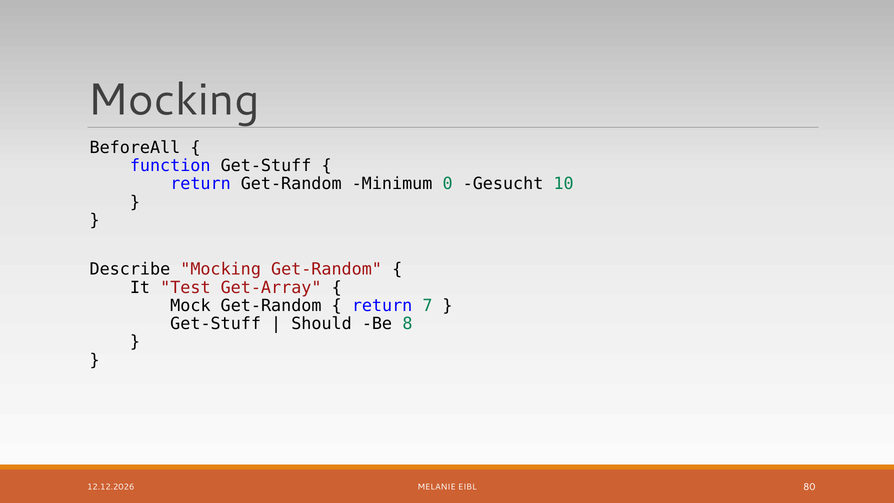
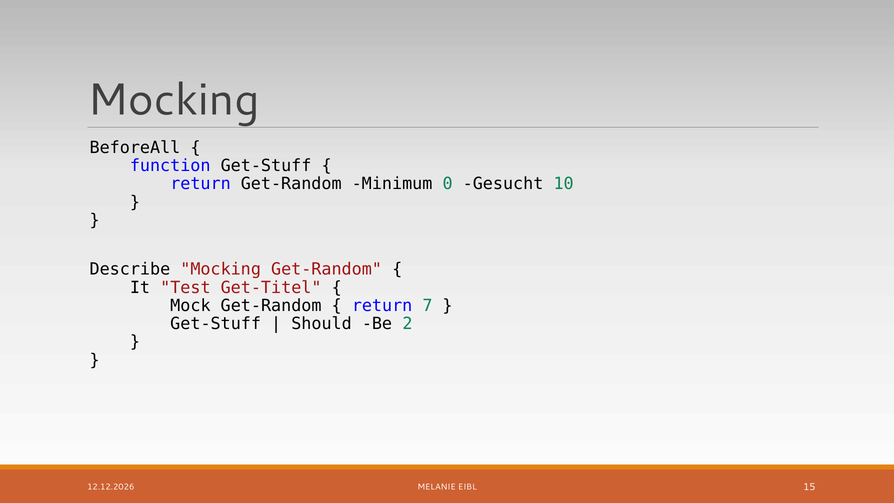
Get-Array: Get-Array -> Get-Titel (271, 287)
8: 8 -> 2 (407, 324)
80: 80 -> 15 (809, 487)
